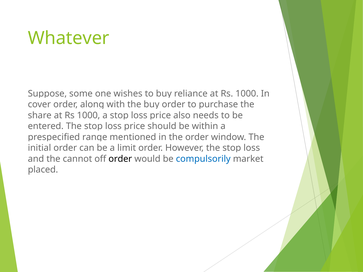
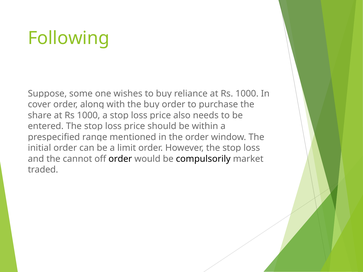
Whatever: Whatever -> Following (69, 38)
compulsorily colour: blue -> black (203, 159)
placed: placed -> traded (43, 170)
